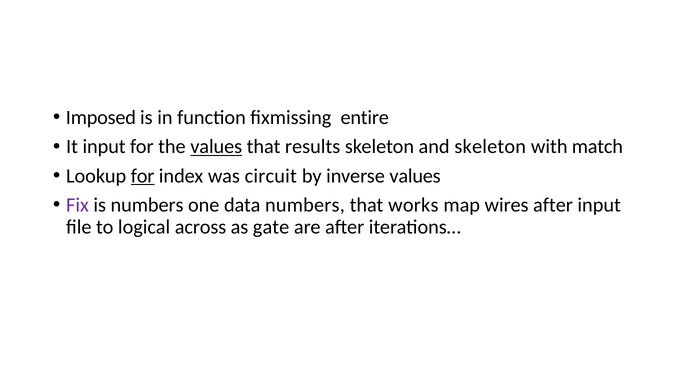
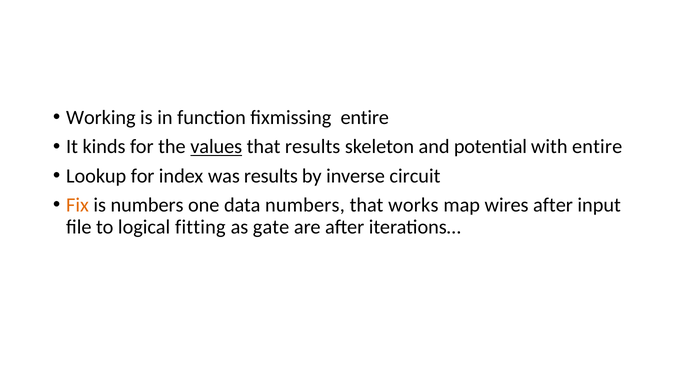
Imposed: Imposed -> Working (101, 118)
It input: input -> kinds (104, 147)
and skeleton: skeleton -> potential (490, 147)
with match: match -> entire (597, 147)
for underline: present -> none (143, 176)
was circuit: circuit -> results (271, 176)
inverse values: values -> circuit (415, 176)
Fix colour: purple -> orange (77, 205)
across: across -> fitting (200, 227)
